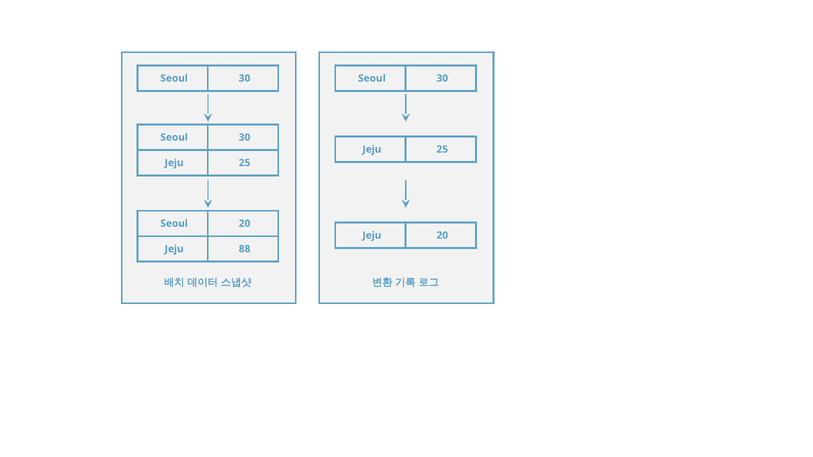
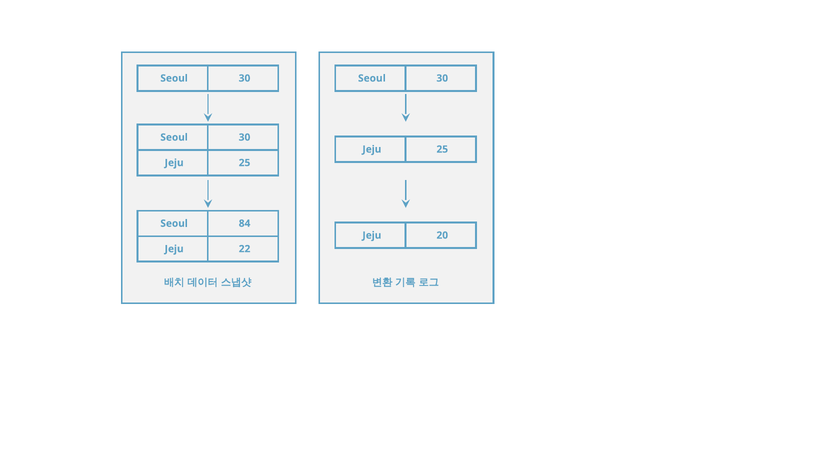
Seoul 20: 20 -> 84 (245, 224)
88: 88 -> 22 (245, 249)
